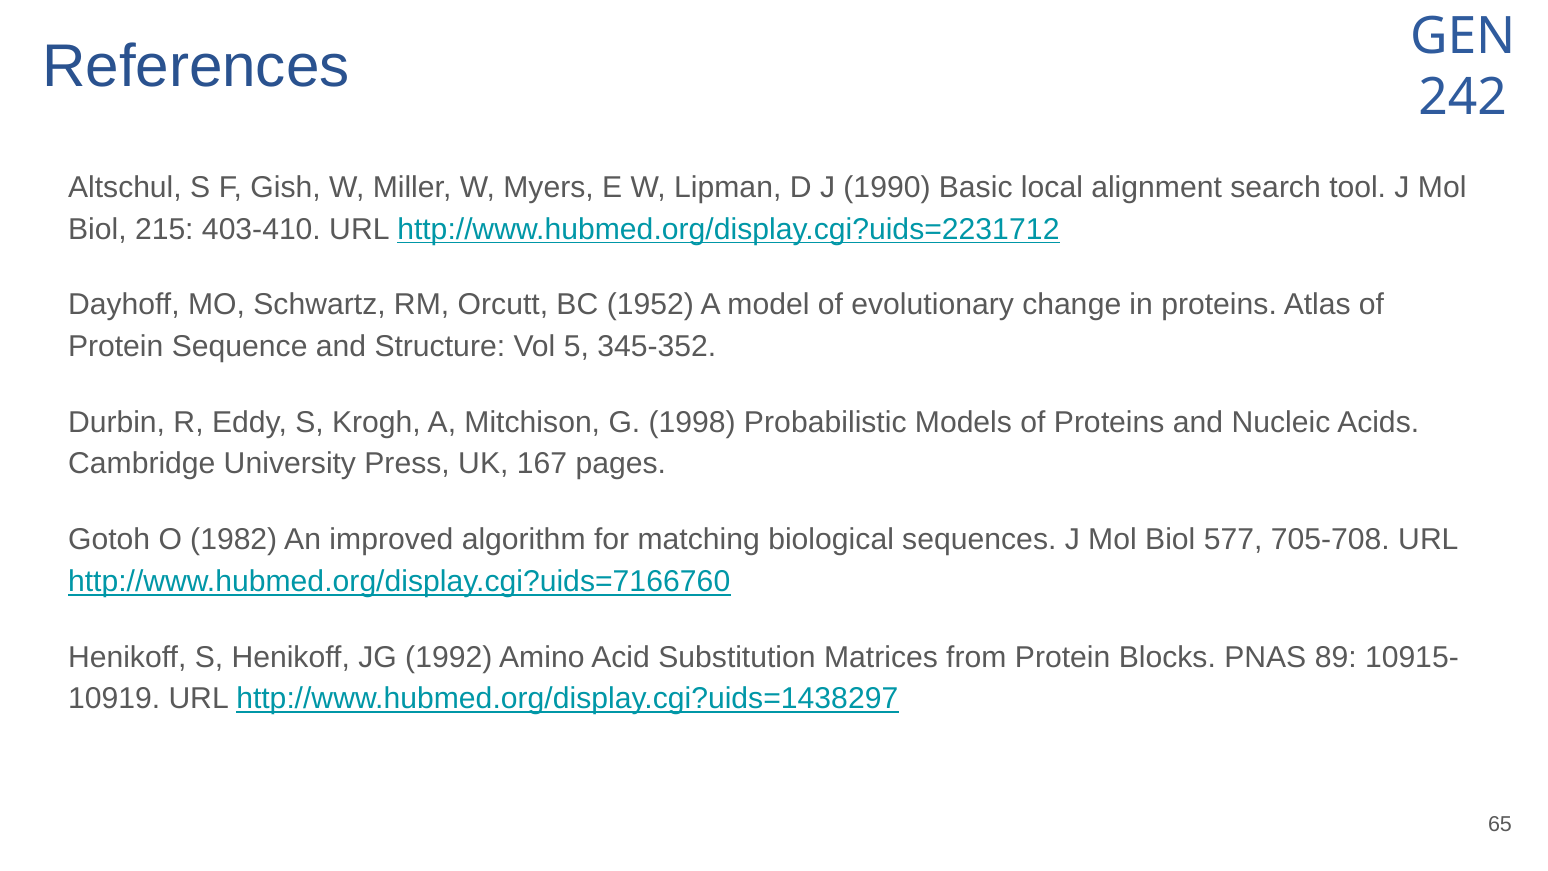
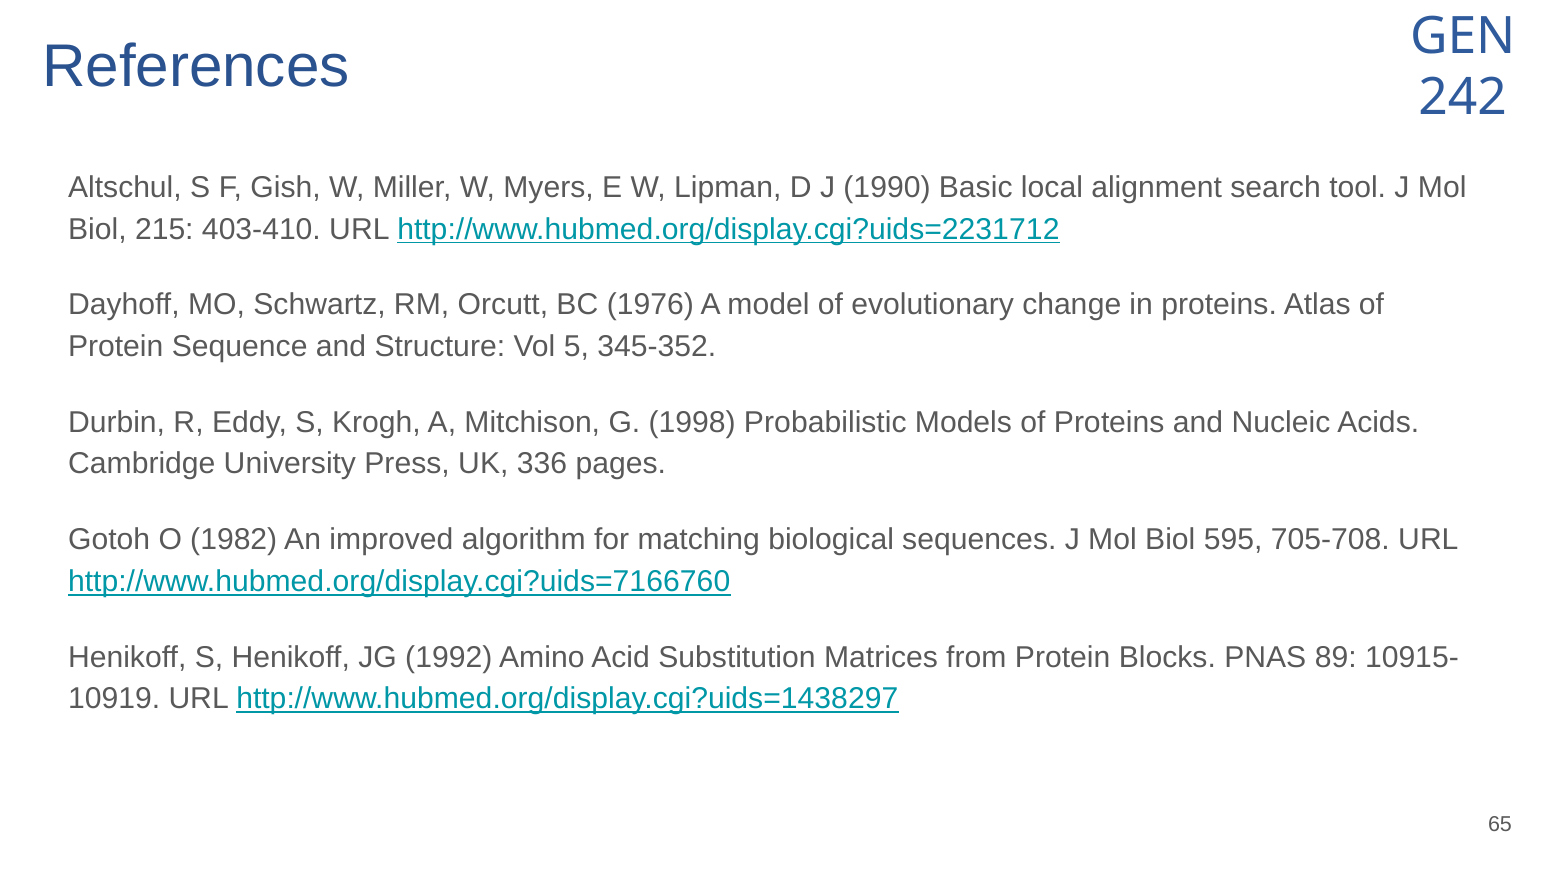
1952: 1952 -> 1976 (650, 305)
167: 167 -> 336 (542, 464)
577: 577 -> 595 (1233, 540)
